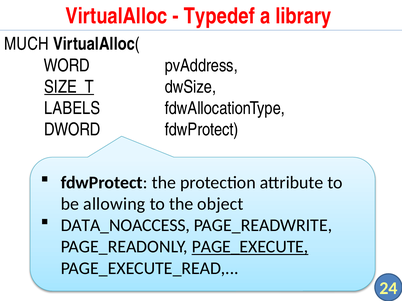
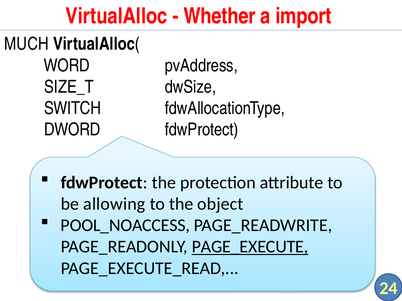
Typedef: Typedef -> Whether (220, 16)
library: library -> import (303, 16)
SIZE_T underline: present -> none (69, 87)
LABELS: LABELS -> SWITCH (72, 108)
DATA_NOACCESS: DATA_NOACCESS -> POOL_NOACCESS (125, 226)
